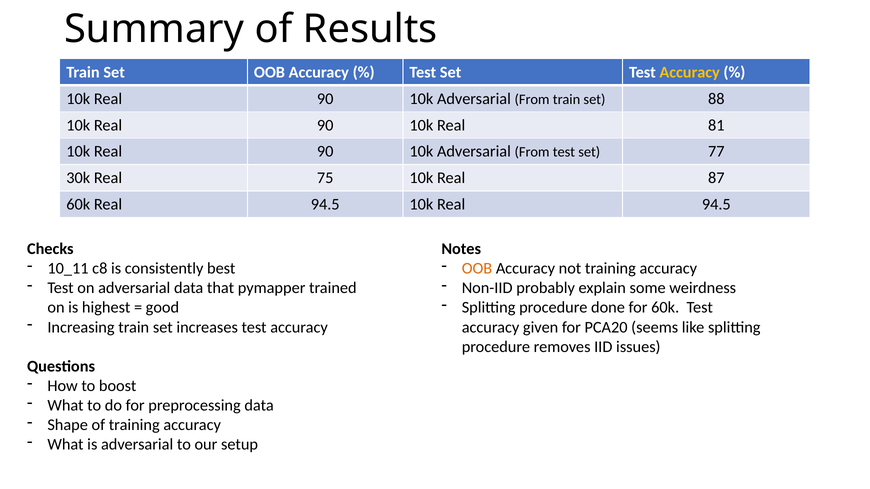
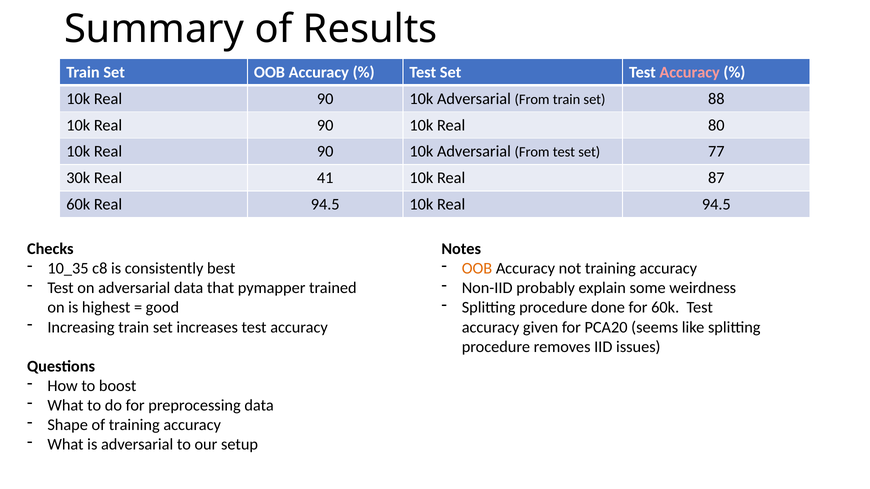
Accuracy colour: yellow -> pink (690, 72)
81: 81 -> 80 (716, 125)
75: 75 -> 41 (325, 178)
10_11: 10_11 -> 10_35 (68, 269)
